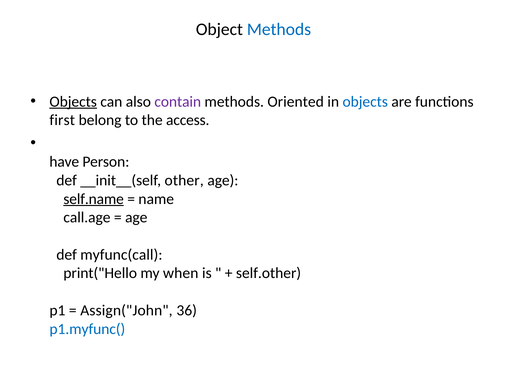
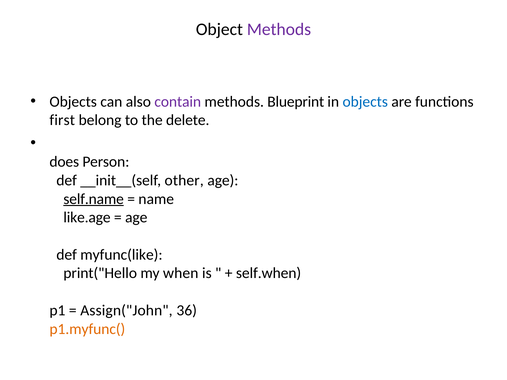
Methods colour: blue -> purple (279, 30)
Objects underline: present -> none (73, 102)
Oriented: Oriented -> Blueprint (296, 102)
access: access -> delete (188, 120)
have: have -> does (64, 162)
call.age: call.age -> like.age (87, 218)
myfunc(call: myfunc(call -> myfunc(like (121, 255)
self.other: self.other -> self.when (269, 273)
p1.myfunc( colour: blue -> orange (87, 329)
